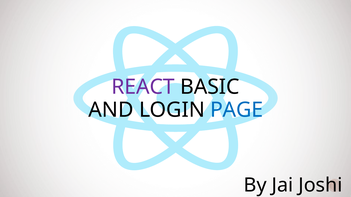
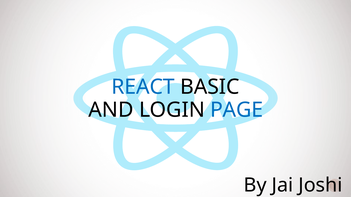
REACT colour: purple -> blue (143, 87)
